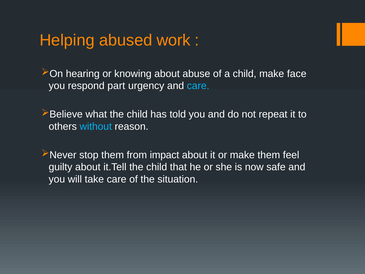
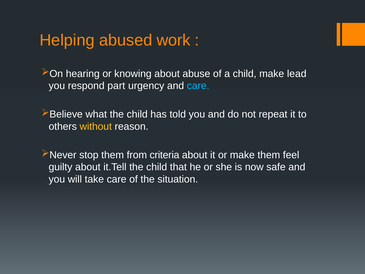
face: face -> lead (297, 74)
without colour: light blue -> yellow (96, 126)
impact: impact -> criteria (165, 155)
